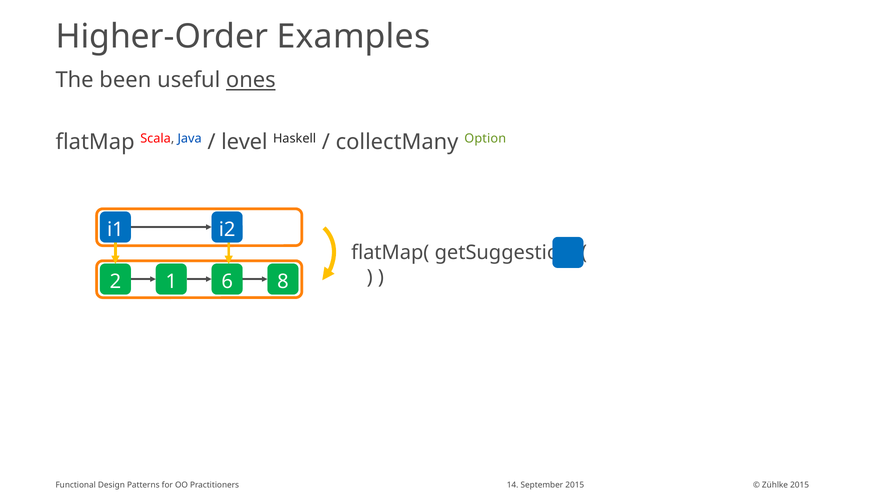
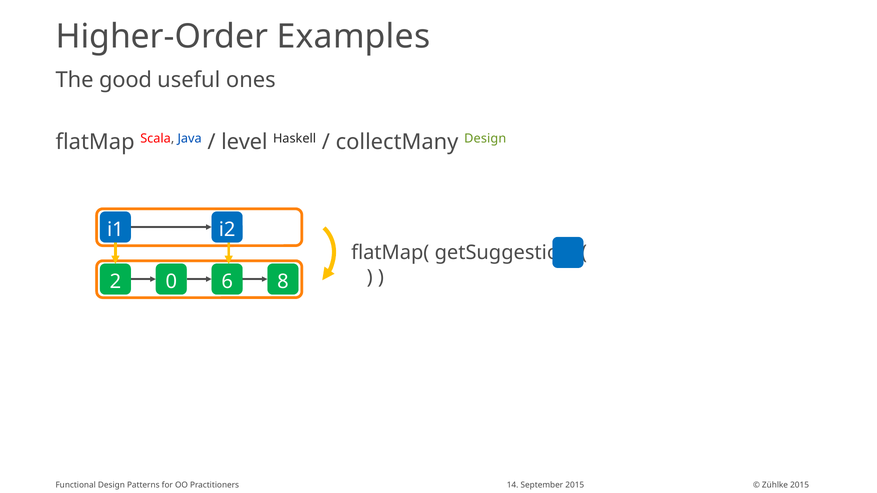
been: been -> good (126, 80)
ones underline: present -> none (251, 80)
collectMany Option: Option -> Design (485, 139)
1: 1 -> 0 (171, 282)
